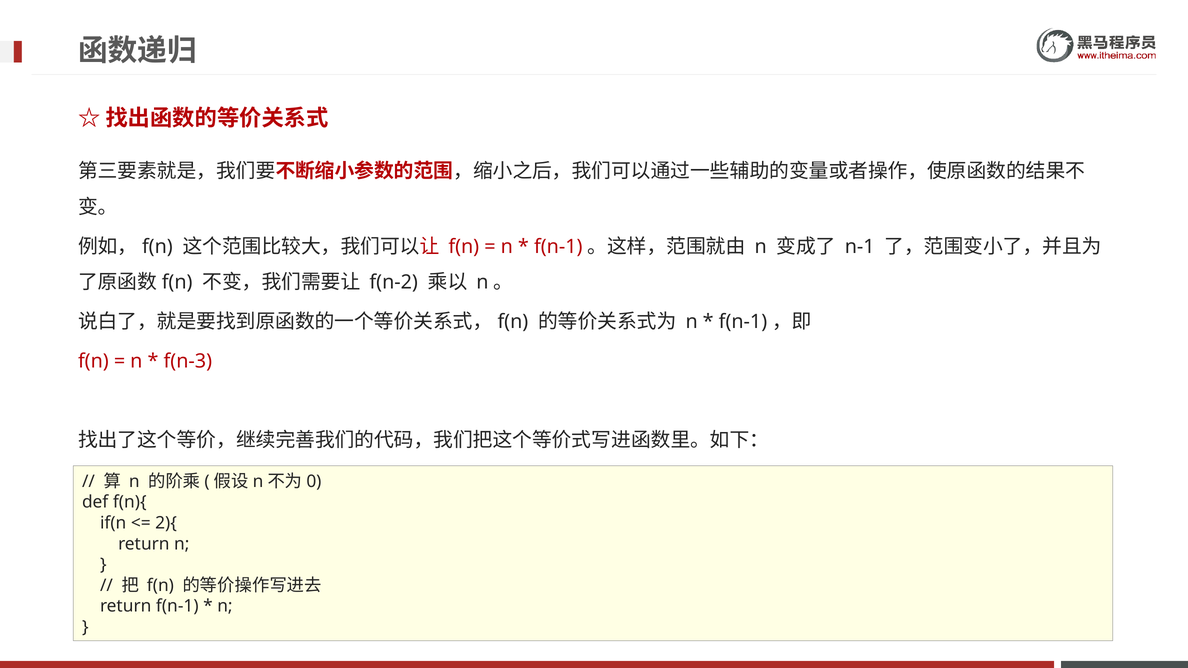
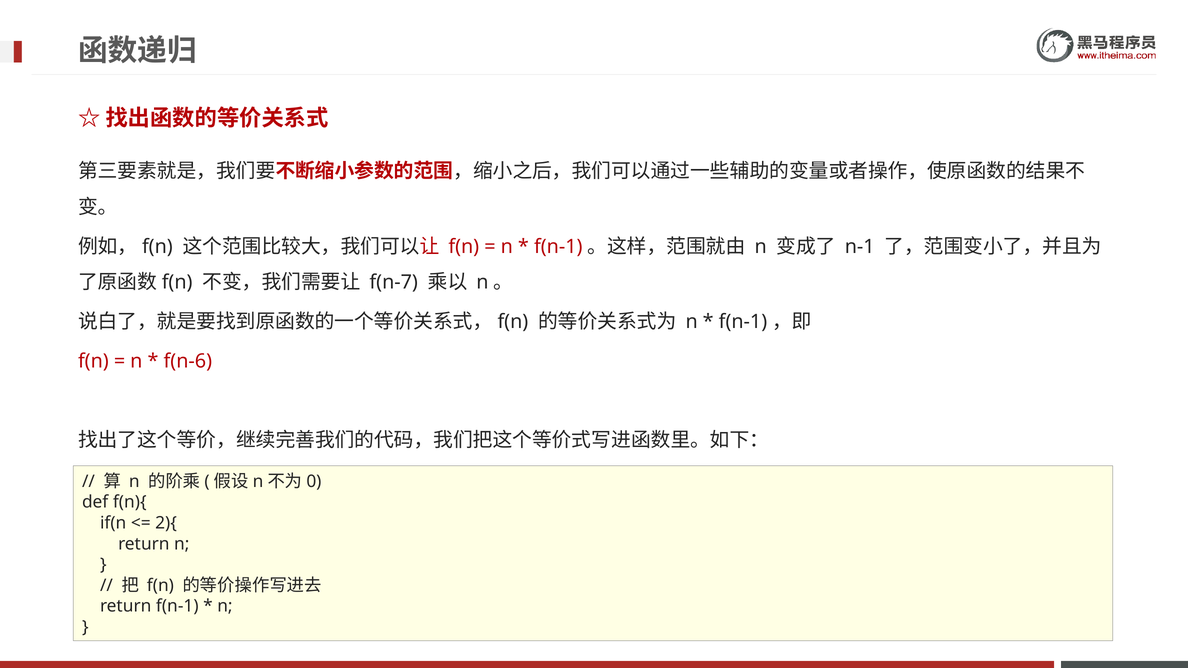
f(n-2: f(n-2 -> f(n-7 (394, 282)
f(n-3: f(n-3 -> f(n-6 (188, 361)
